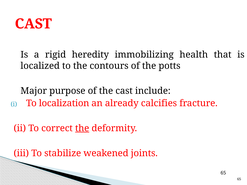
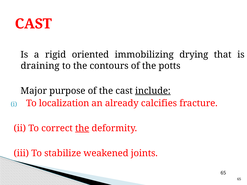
heredity: heredity -> oriented (90, 55)
health: health -> drying (194, 55)
localized: localized -> draining (40, 66)
include underline: none -> present (153, 91)
